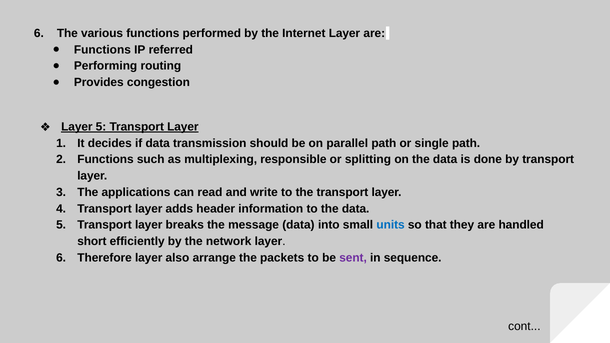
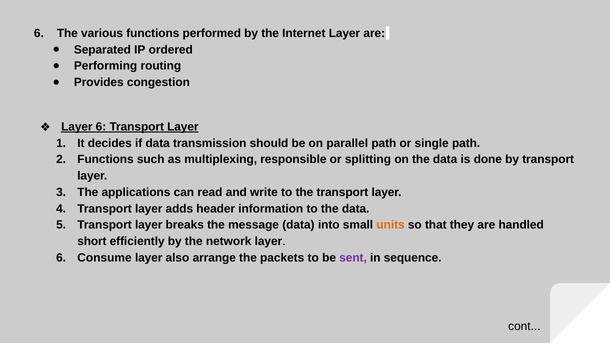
Functions: Functions -> Separated (102, 50)
referred: referred -> ordered (171, 50)
5: 5 -> 6 (101, 127)
units colour: blue -> orange (391, 225)
Therefore: Therefore -> Consume (105, 258)
